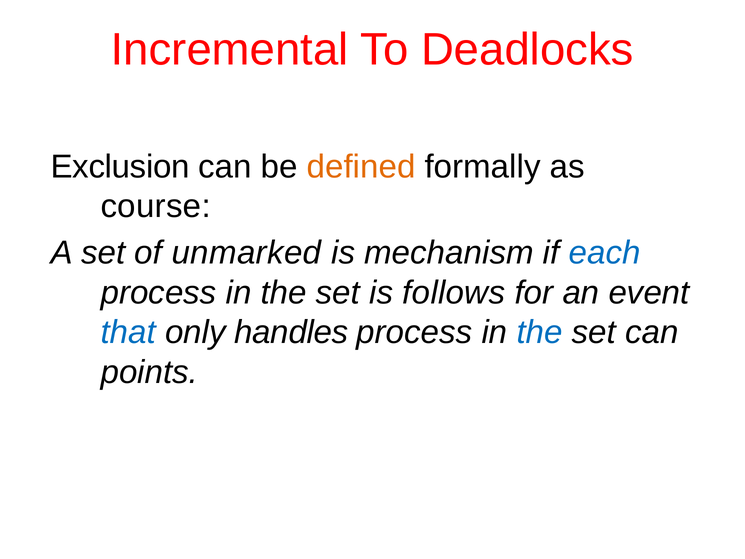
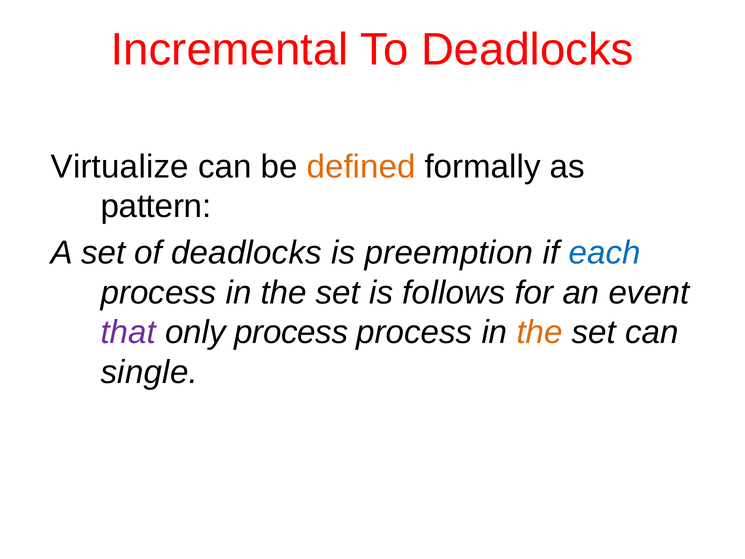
Exclusion: Exclusion -> Virtualize (120, 167)
course: course -> pattern (156, 206)
of unmarked: unmarked -> deadlocks (247, 253)
mechanism: mechanism -> preemption (449, 253)
that colour: blue -> purple (128, 332)
only handles: handles -> process (291, 332)
the colour: blue -> orange (540, 332)
points: points -> single (149, 372)
